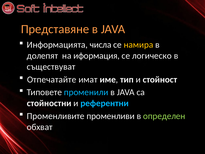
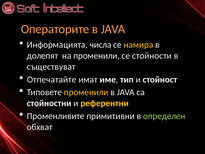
Представяне: Представяне -> Операторите (55, 29)
на иформация: иформация -> променили (97, 56)
логическо: логическо -> стойности (152, 56)
променили colour: light blue -> yellow (86, 92)
референтни colour: light blue -> yellow (105, 103)
променливи: променливи -> примитивни (111, 116)
